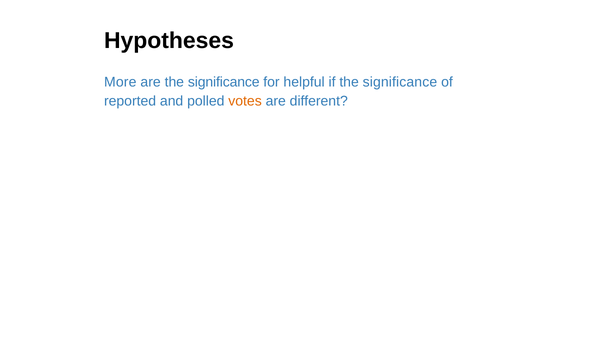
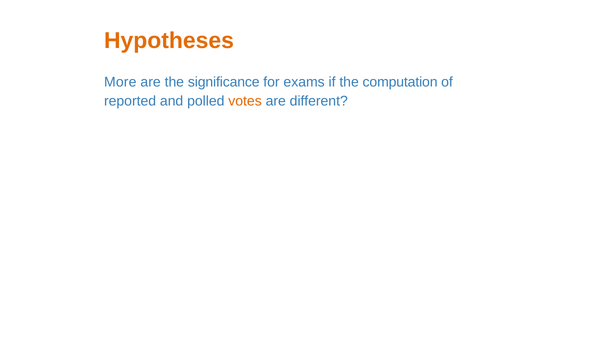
Hypotheses colour: black -> orange (169, 41)
helpful: helpful -> exams (304, 82)
if the significance: significance -> computation (400, 82)
